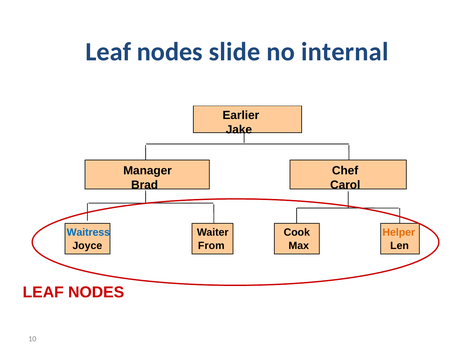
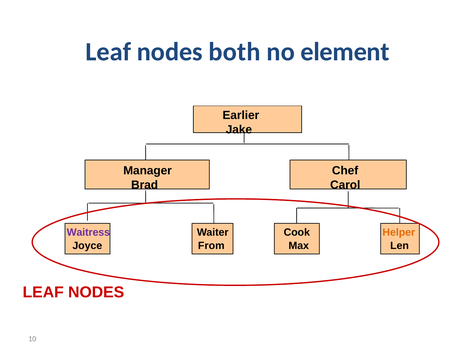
slide: slide -> both (235, 52)
internal: internal -> element (345, 52)
Waitress colour: blue -> purple (88, 232)
